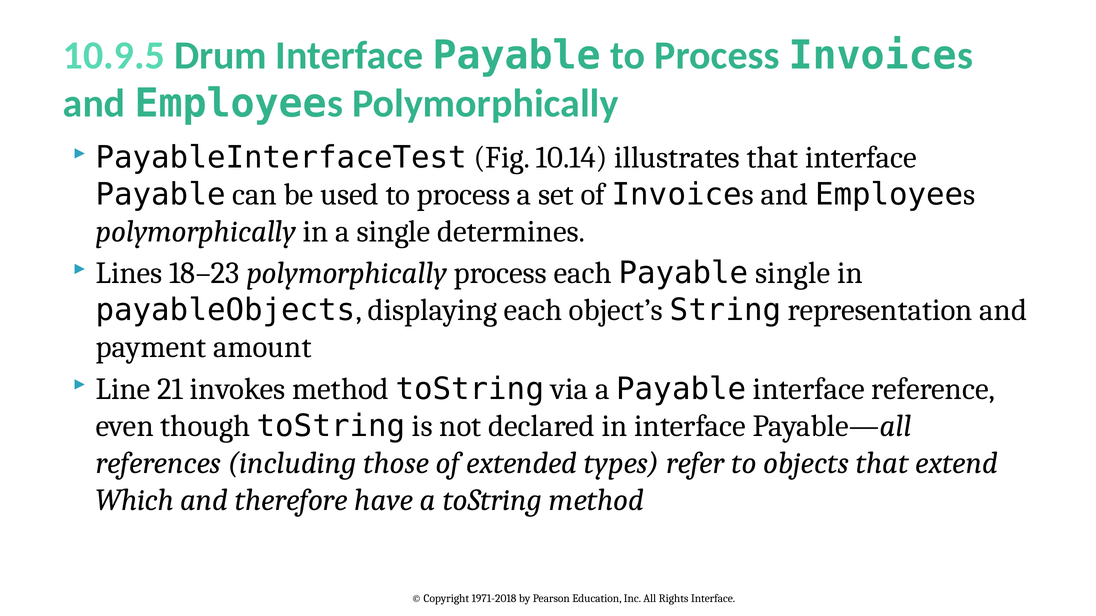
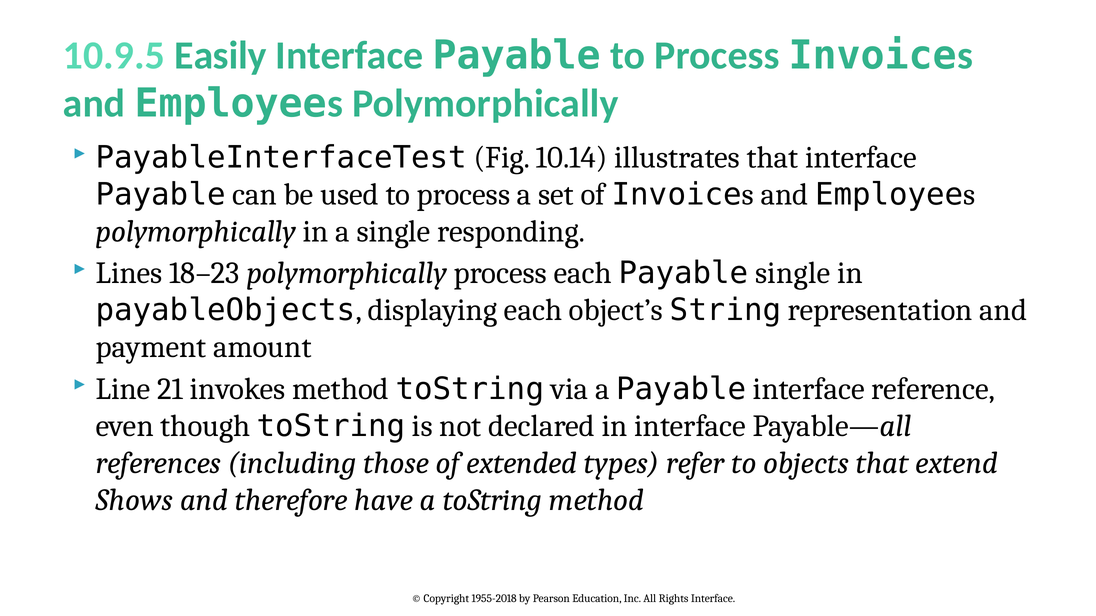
Drum: Drum -> Easily (220, 55)
determines: determines -> responding (511, 232)
Which: Which -> Shows (134, 500)
1971-2018: 1971-2018 -> 1955-2018 (494, 599)
